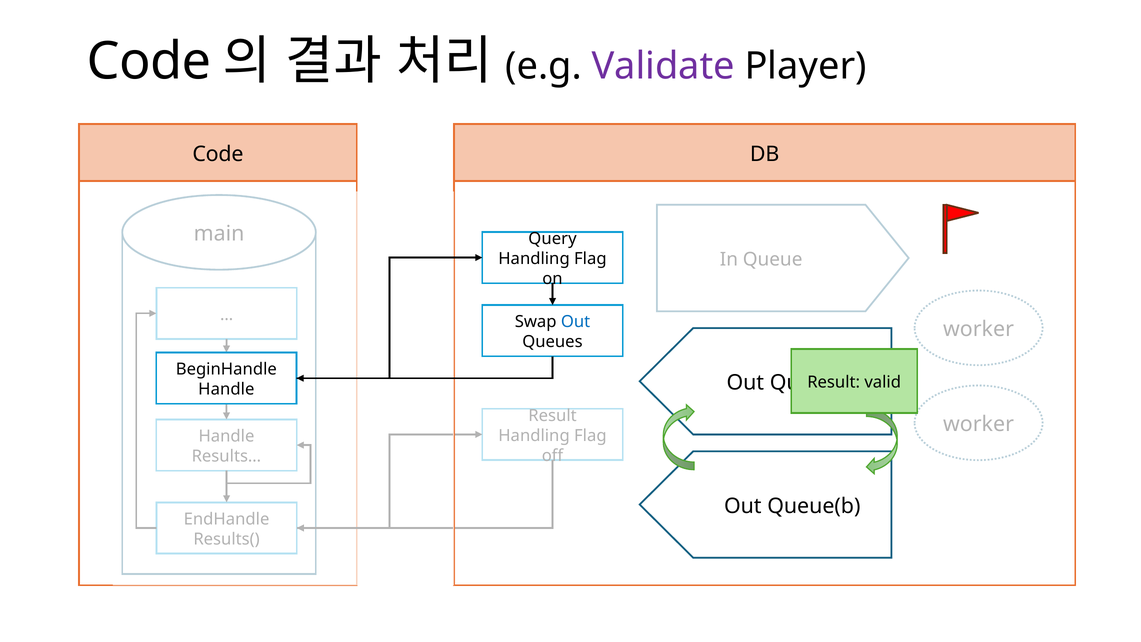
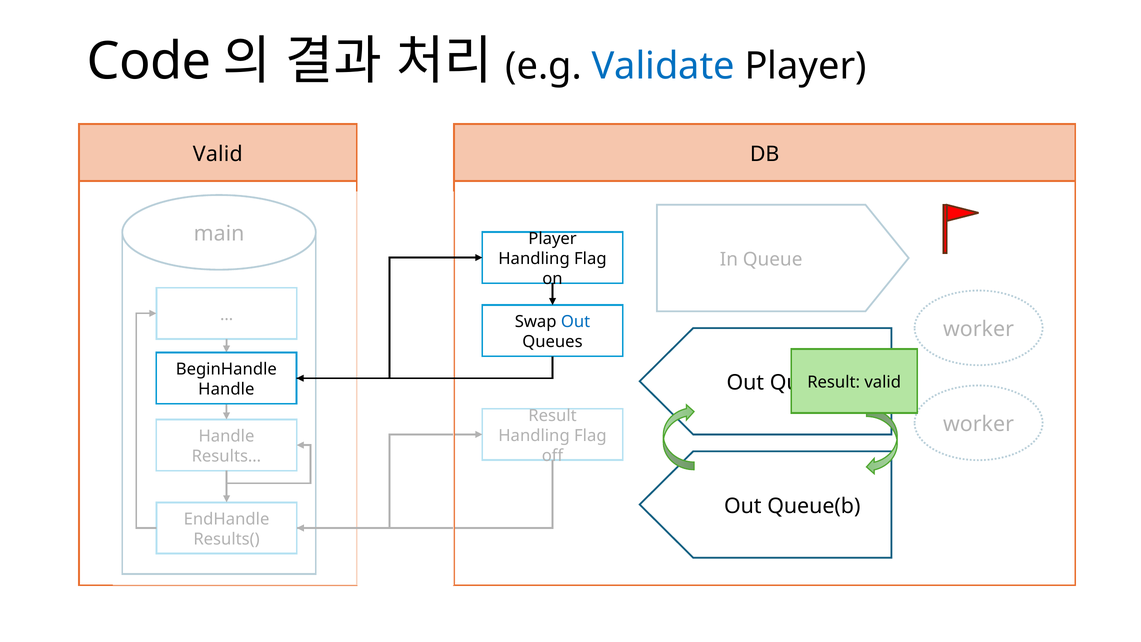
Validate colour: purple -> blue (663, 66)
Code: Code -> Valid (218, 154)
Query: Query -> Player (553, 239)
